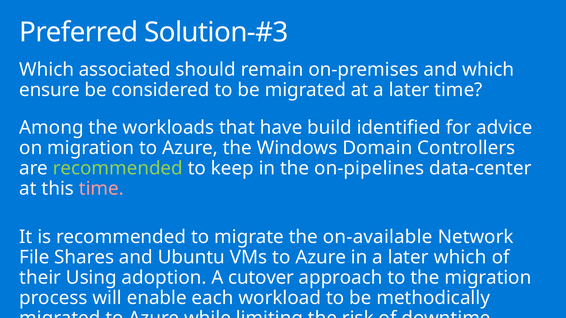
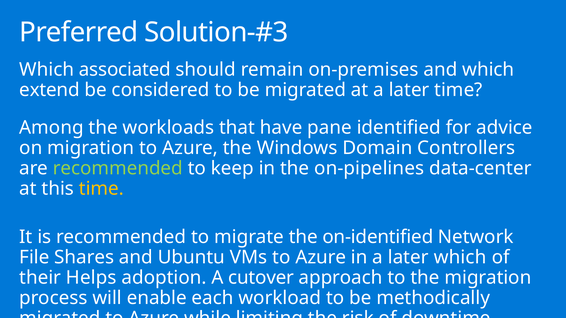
ensure: ensure -> extend (50, 90)
build: build -> pane (330, 128)
time colour: pink -> yellow (101, 189)
on-available: on-available -> on-identified (378, 237)
Using: Using -> Helps (91, 278)
